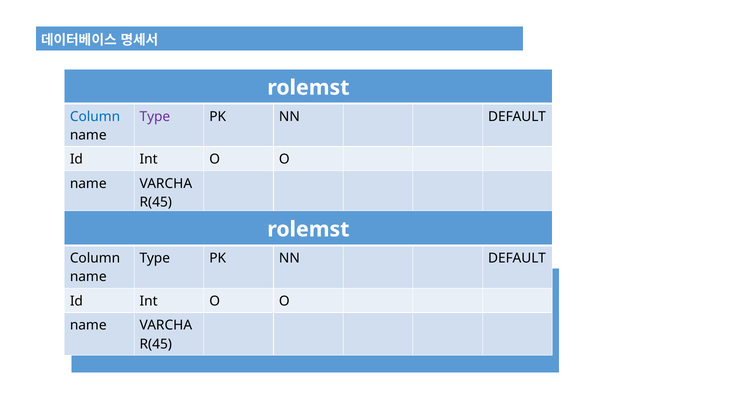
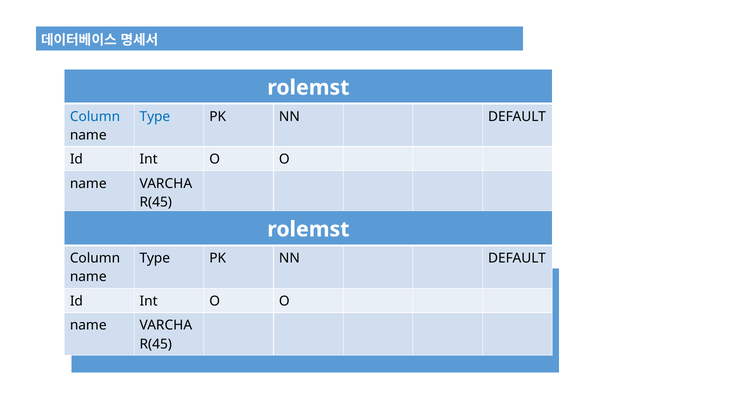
Type colour: purple -> blue (155, 116)
